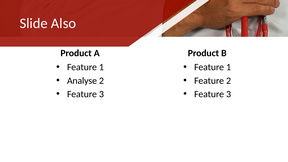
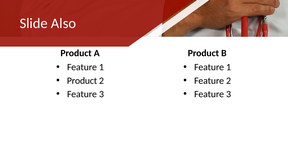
Analyse: Analyse -> Product (82, 81)
